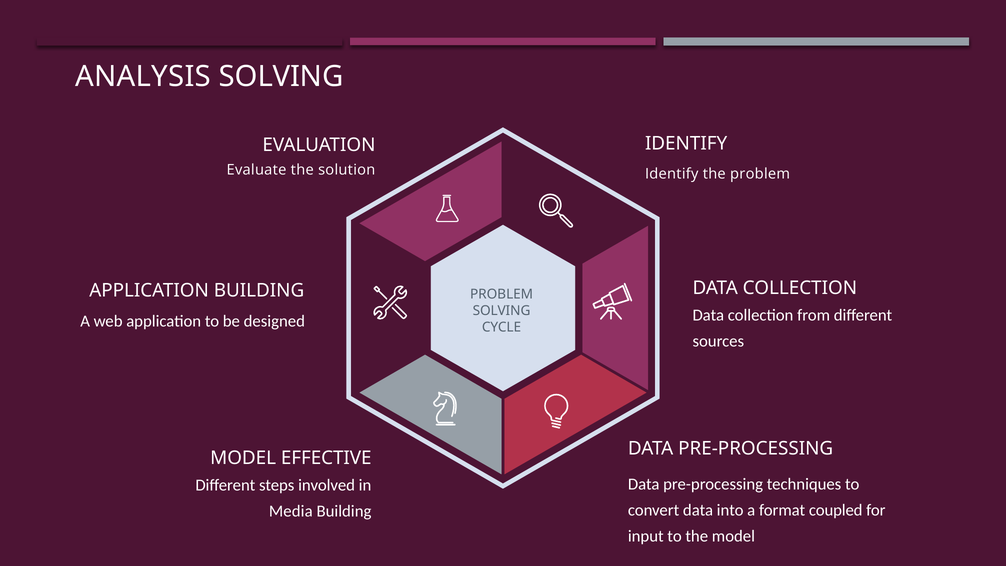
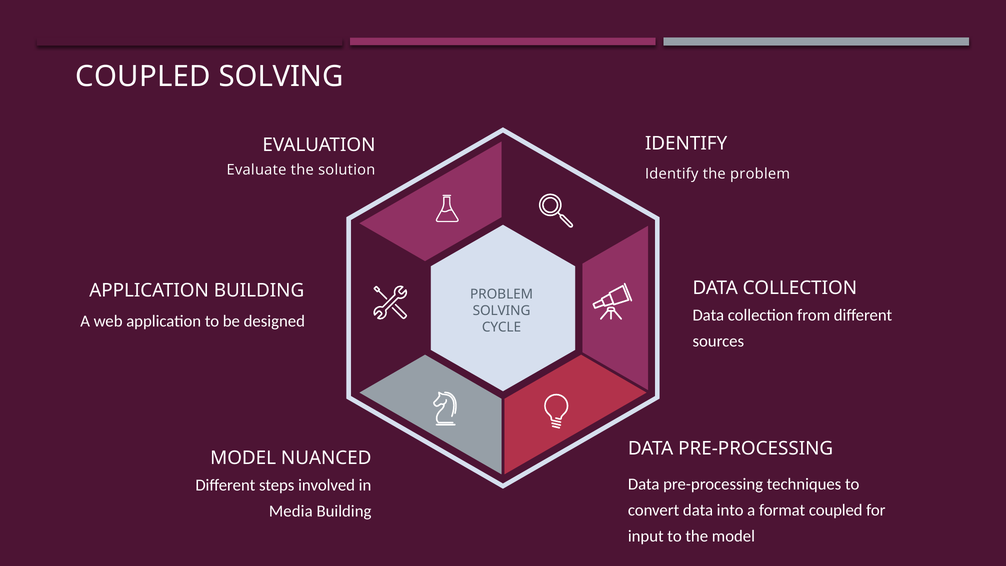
ANALYSIS: ANALYSIS -> COUPLED (143, 77)
EFFECTIVE: EFFECTIVE -> NUANCED (326, 458)
